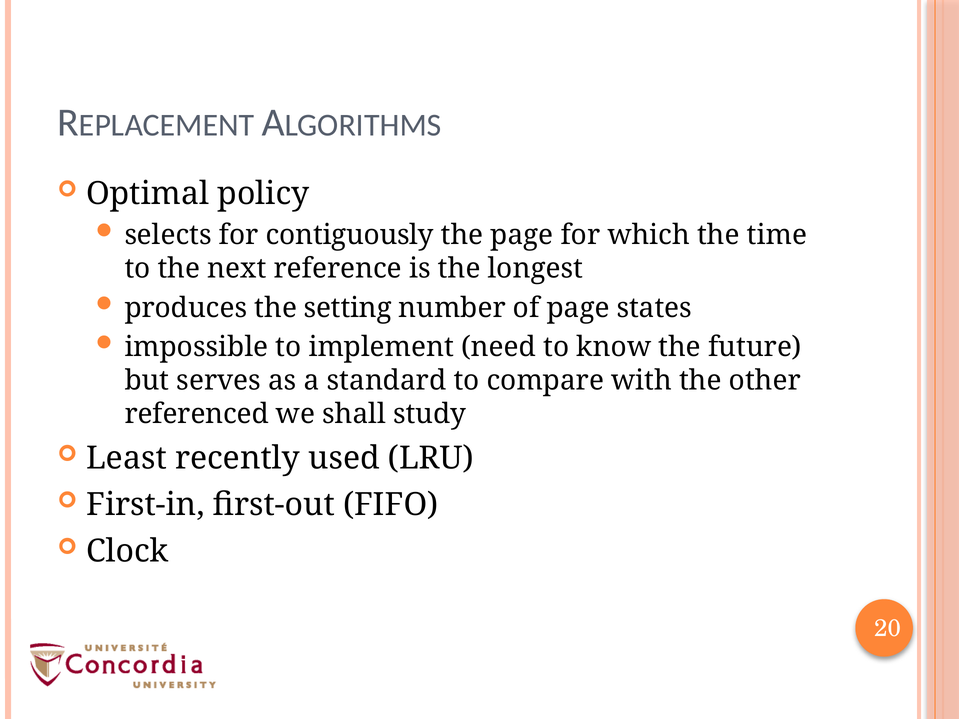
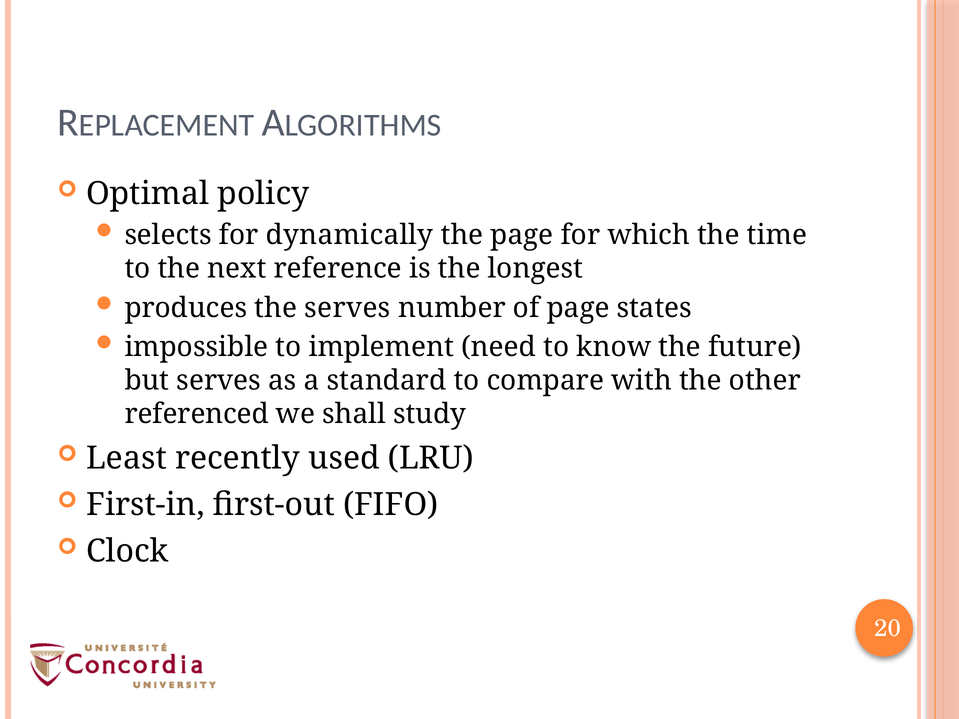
contiguously: contiguously -> dynamically (350, 235)
the setting: setting -> serves (347, 308)
